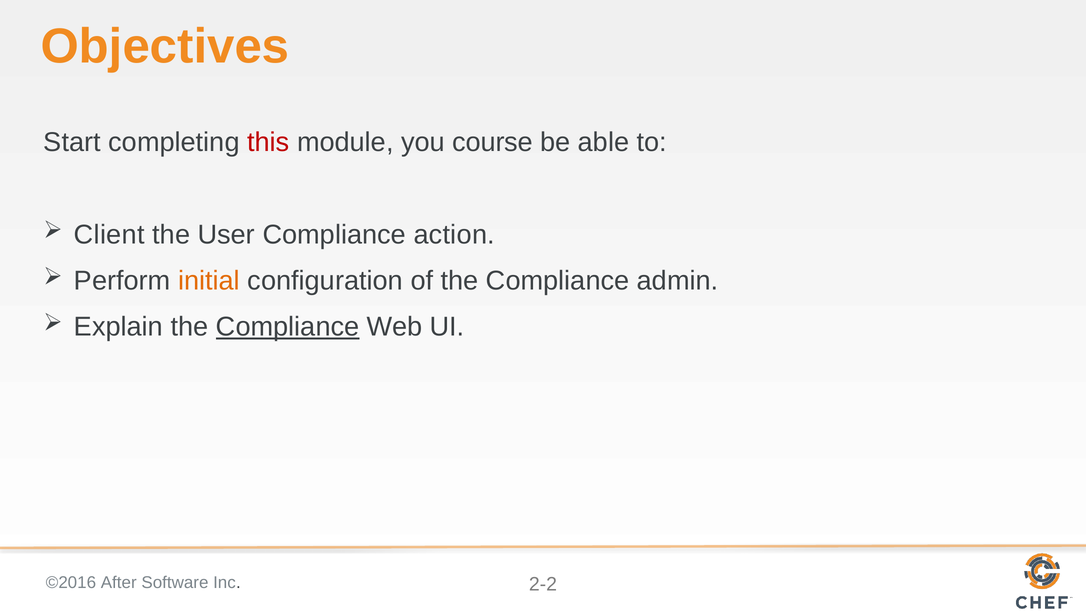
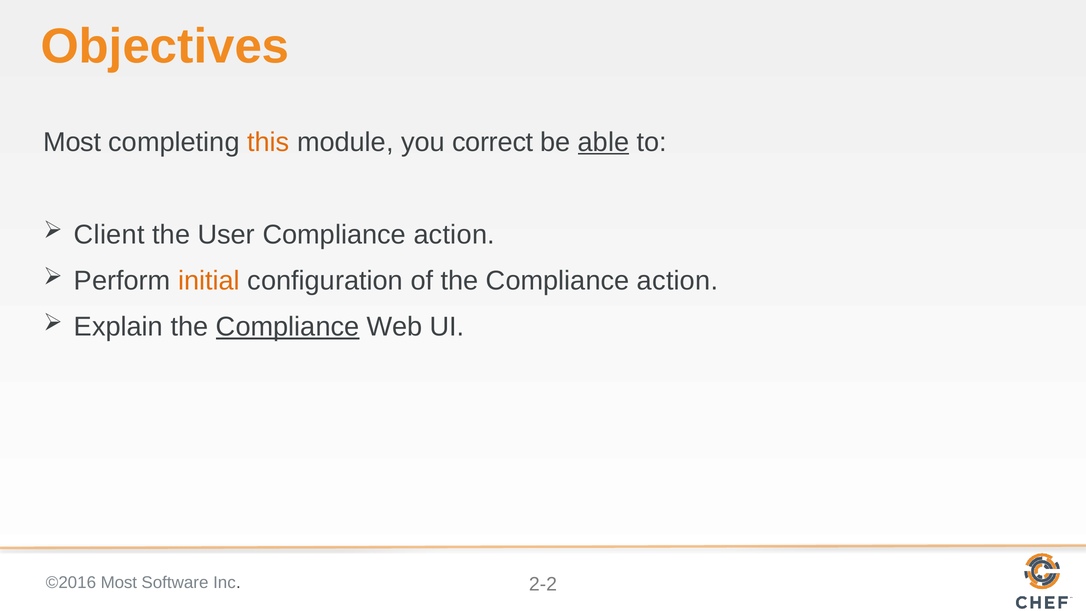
Start: Start -> Most (72, 142)
this colour: red -> orange (268, 142)
course: course -> correct (493, 142)
able underline: none -> present (603, 142)
the Compliance admin: admin -> action (678, 281)
After: After -> Most (119, 582)
